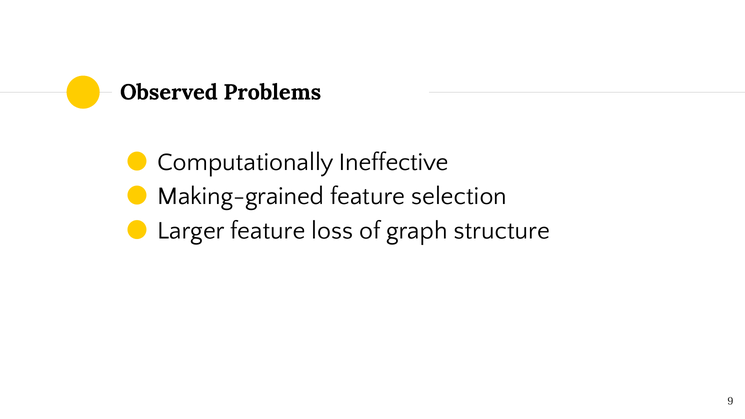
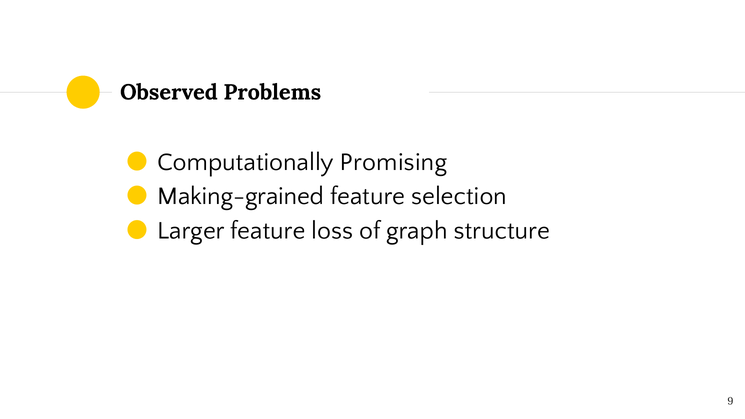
Ineffective: Ineffective -> Promising (394, 162)
